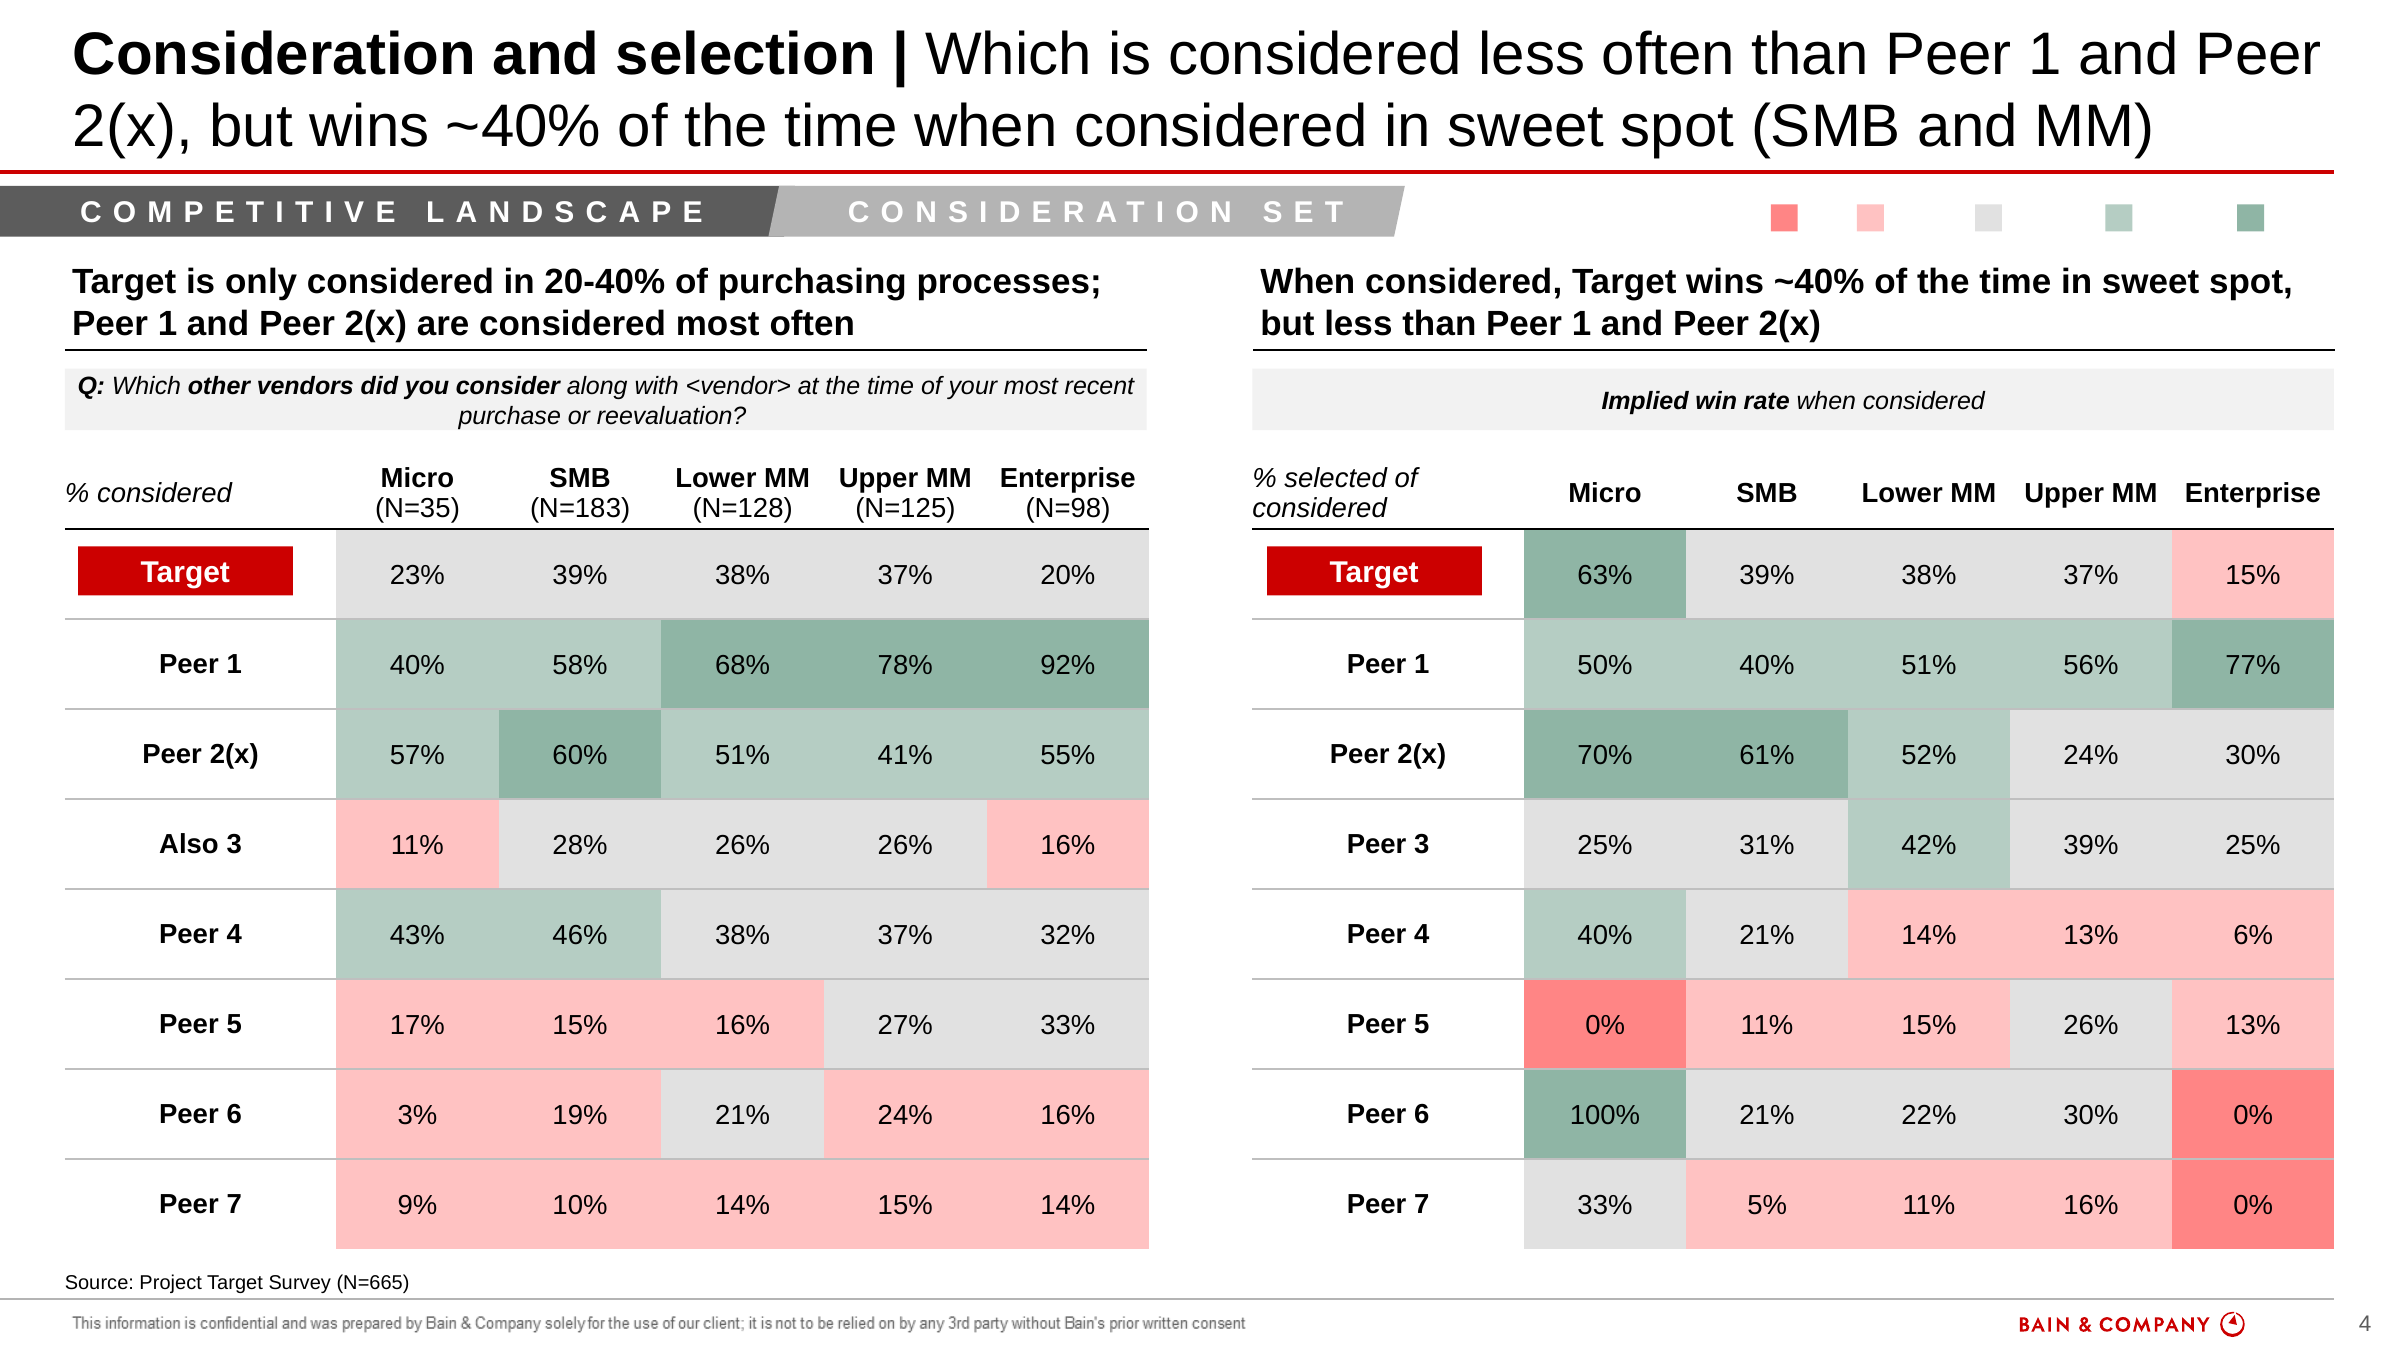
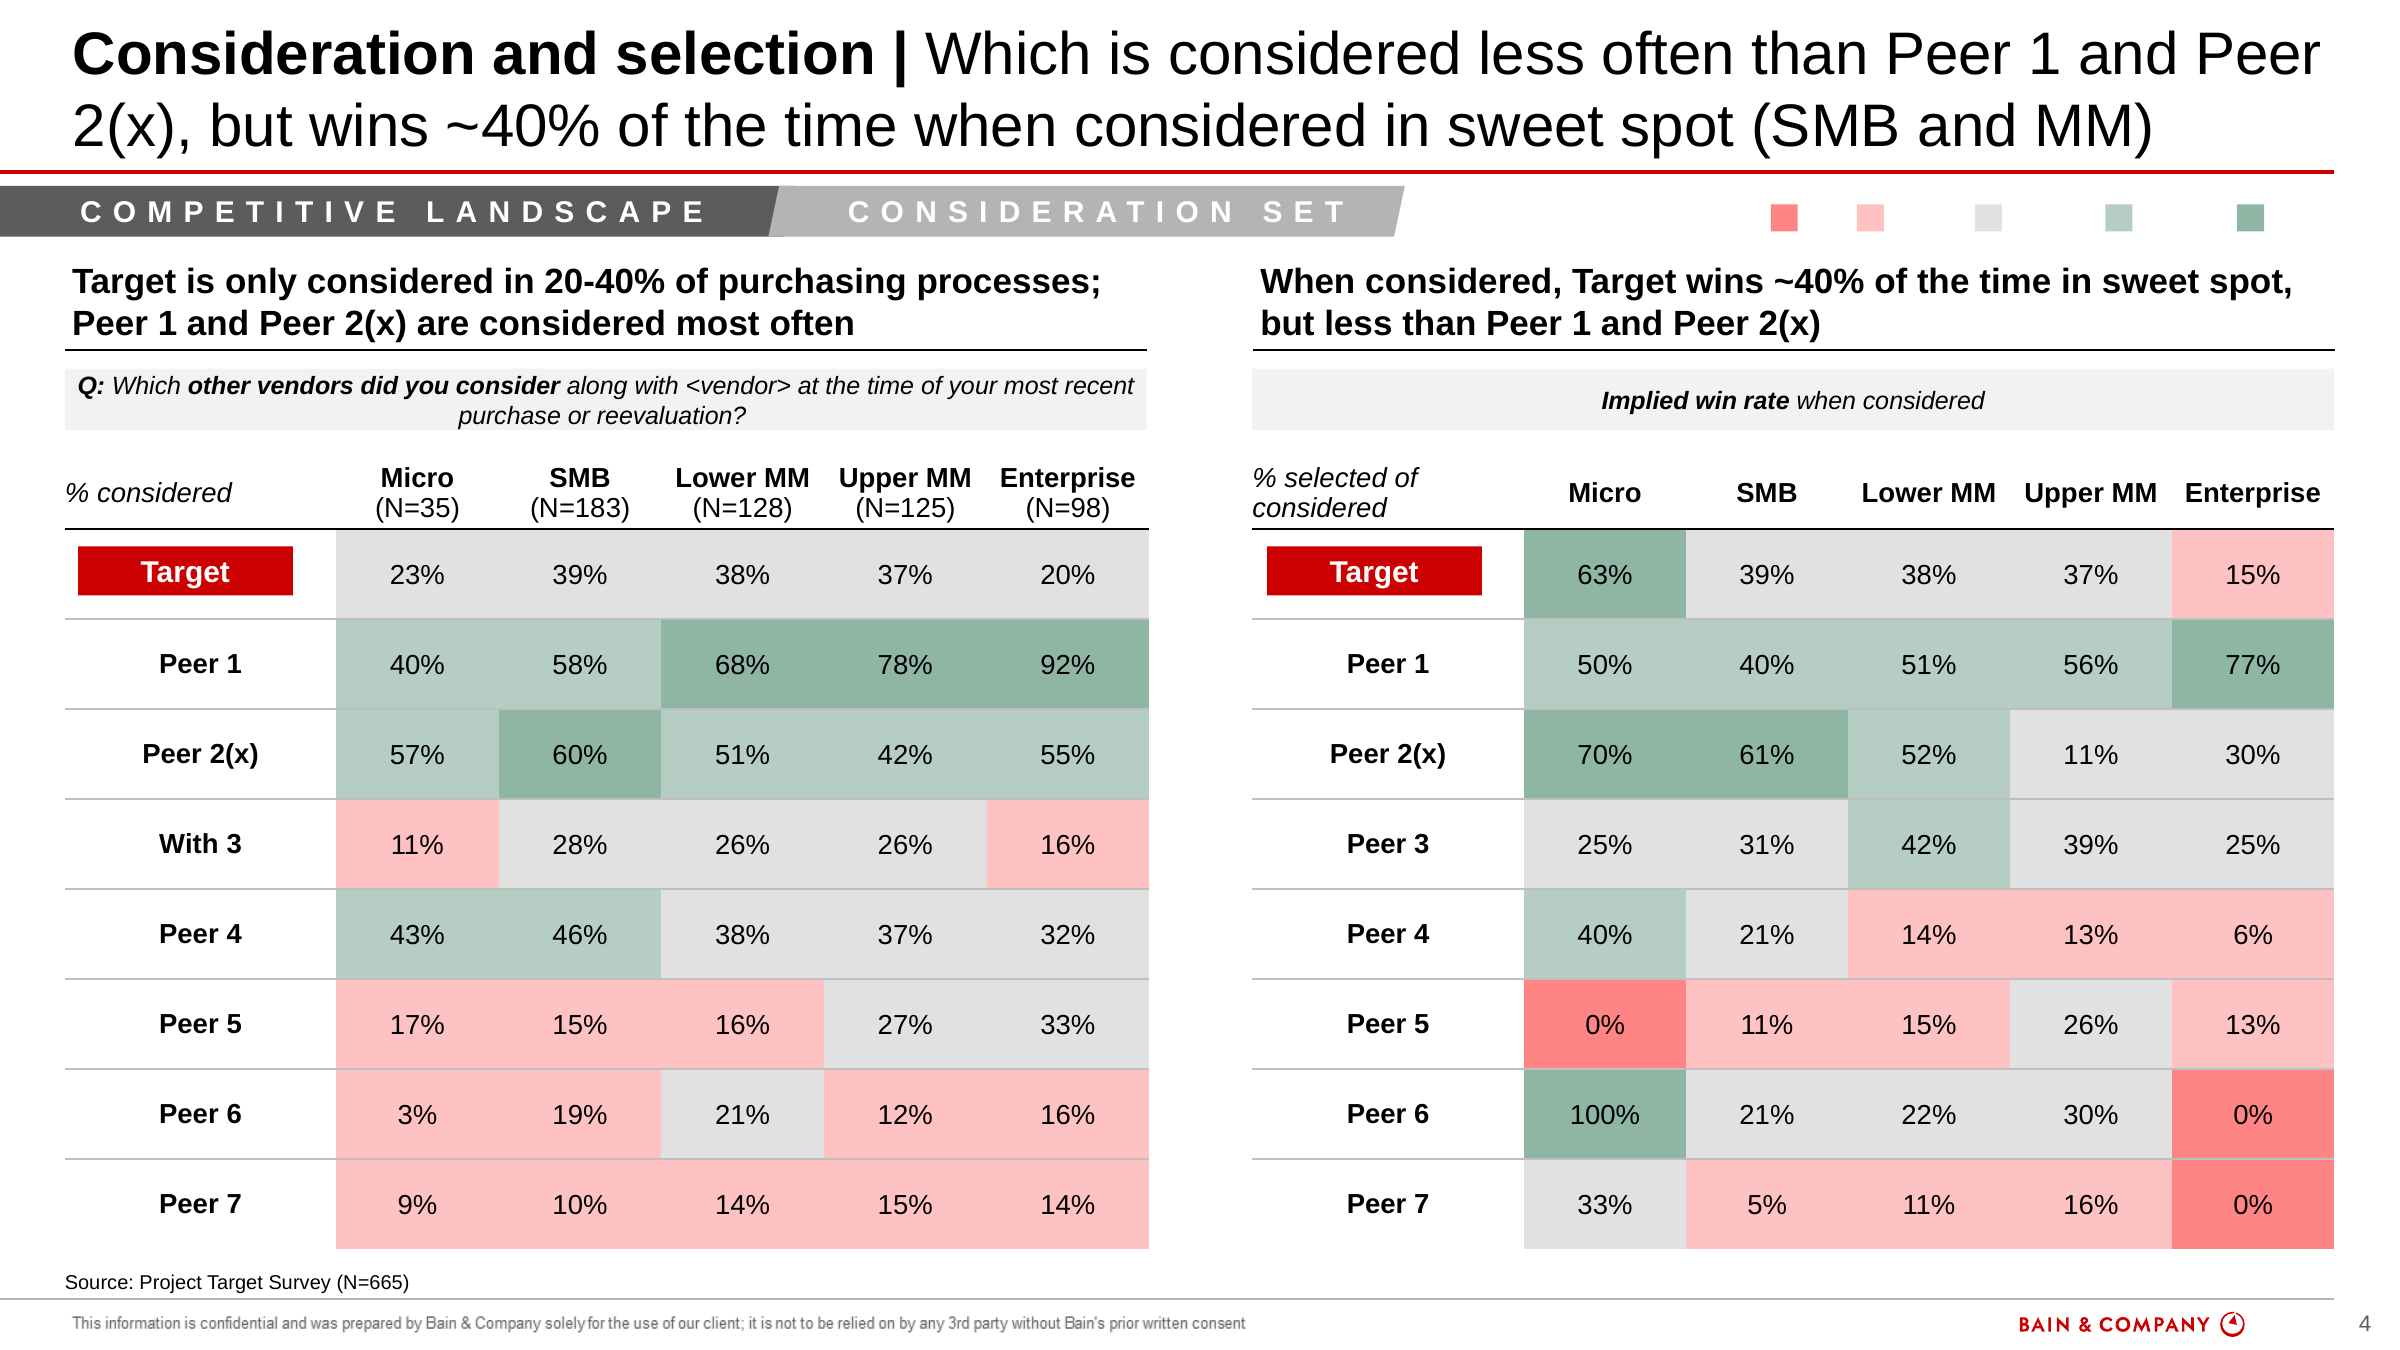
51% 41%: 41% -> 42% (905, 755)
52% 24%: 24% -> 11% (2091, 755)
Also: Also -> With (189, 845)
21% 24%: 24% -> 12% (905, 1115)
